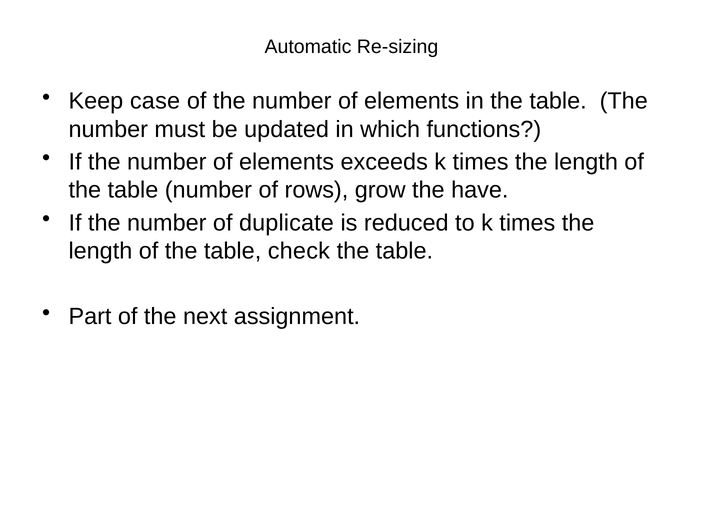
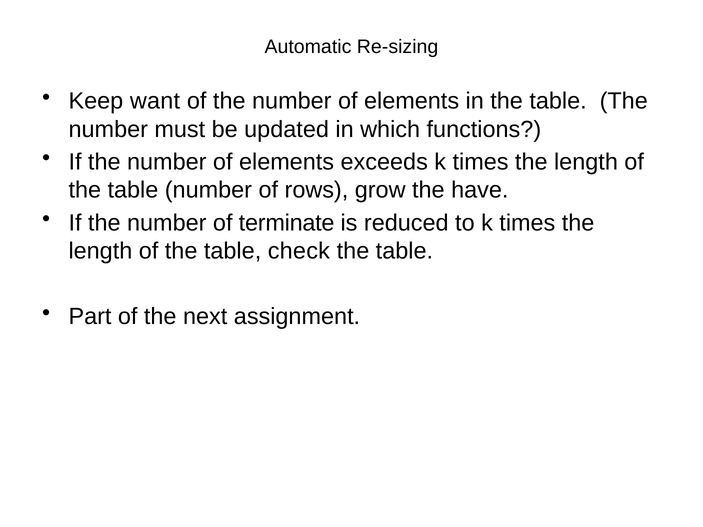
case: case -> want (155, 101)
duplicate: duplicate -> terminate (287, 223)
